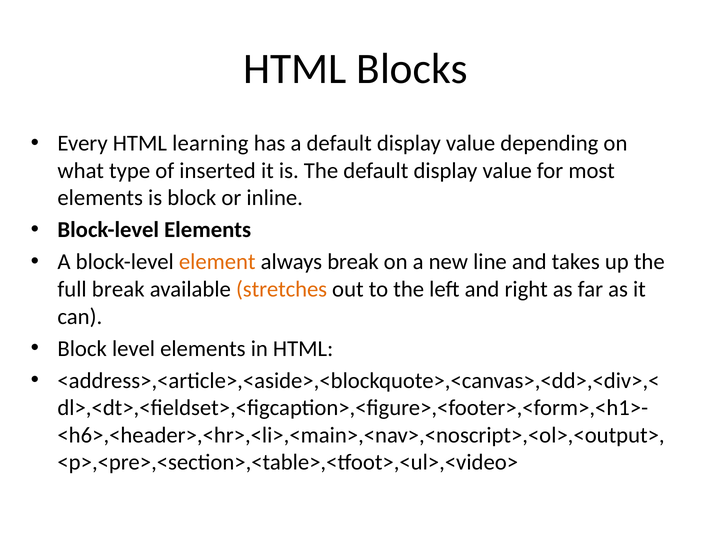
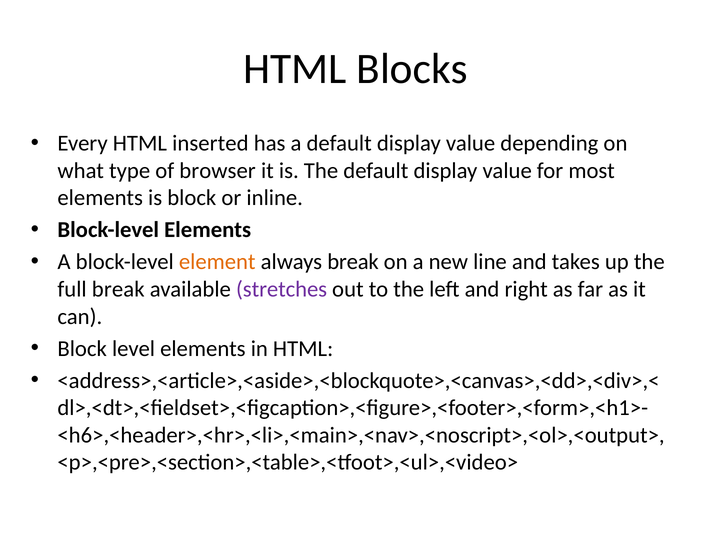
learning: learning -> inserted (210, 143)
inserted: inserted -> browser (218, 170)
stretches colour: orange -> purple (282, 289)
